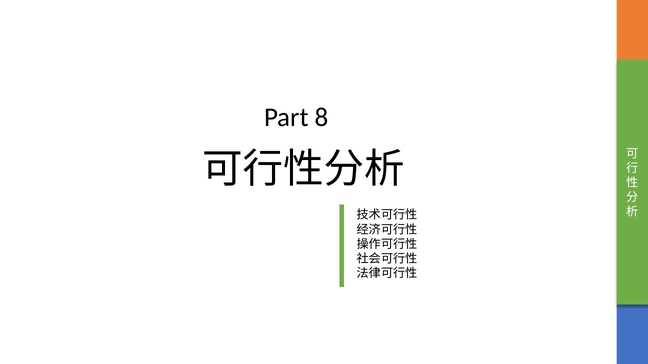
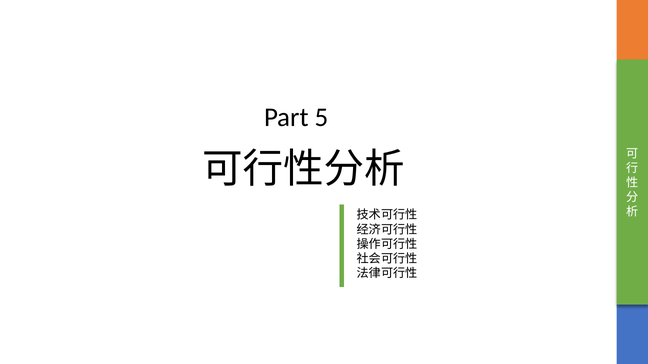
8: 8 -> 5 (322, 117)
